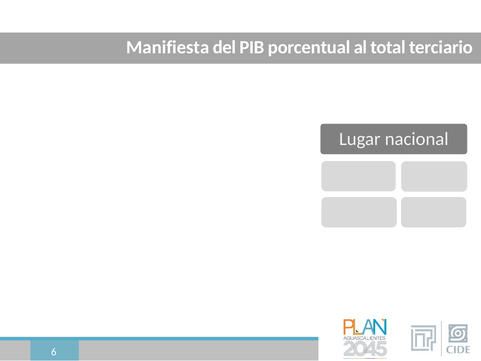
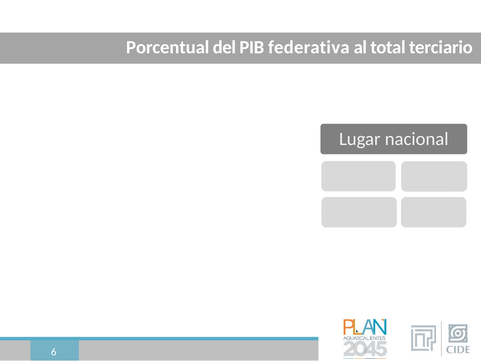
Manifiesta: Manifiesta -> Porcentual (168, 47)
porcentual: porcentual -> federativa (309, 47)
